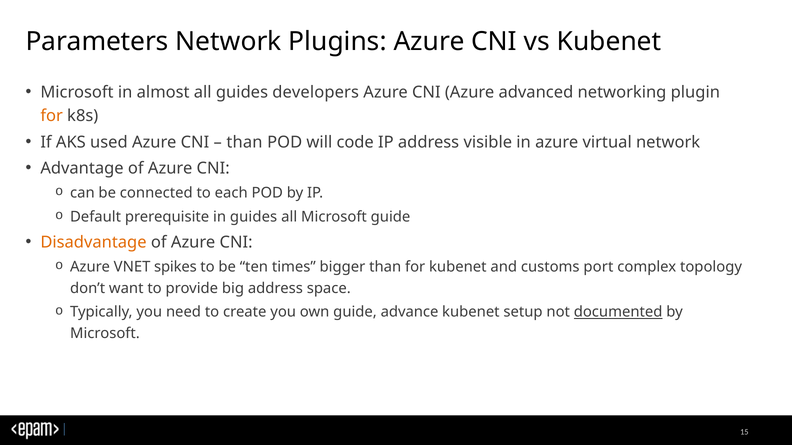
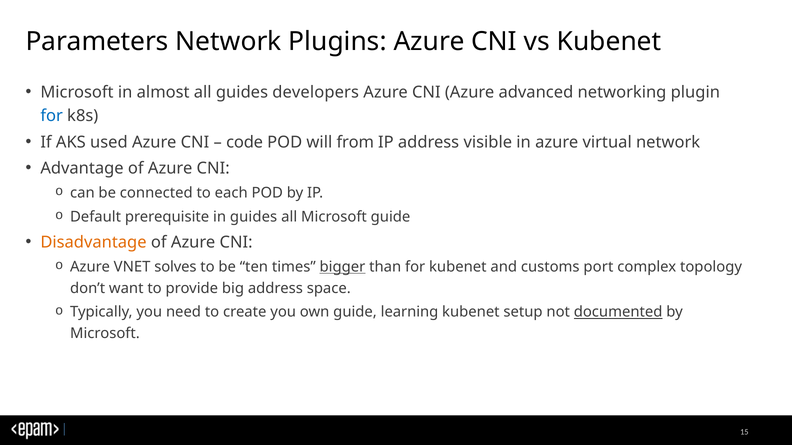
for colour: orange -> blue (52, 116)
than: than -> code (245, 142)
code: code -> from (355, 142)
spikes: spikes -> solves (175, 267)
bigger underline: none -> present (342, 267)
advance: advance -> learning (410, 312)
